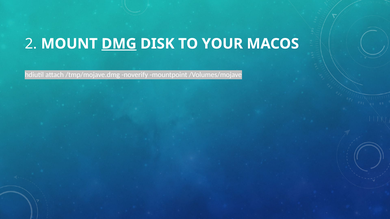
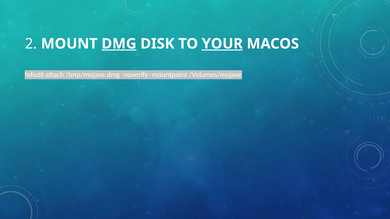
YOUR underline: none -> present (222, 44)
